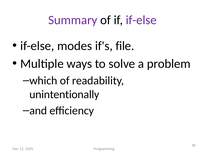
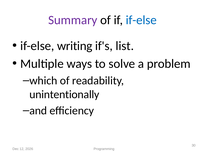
if-else colour: purple -> blue (141, 20)
modes: modes -> writing (75, 46)
file: file -> list (125, 46)
